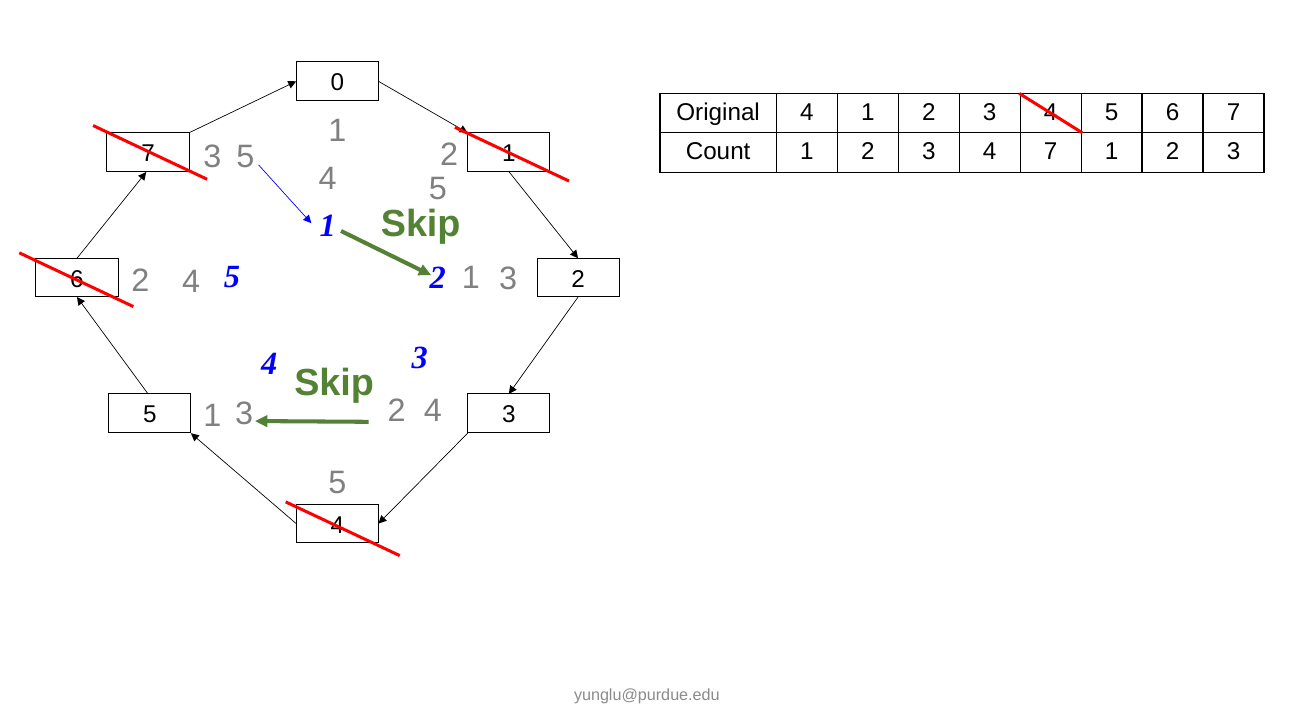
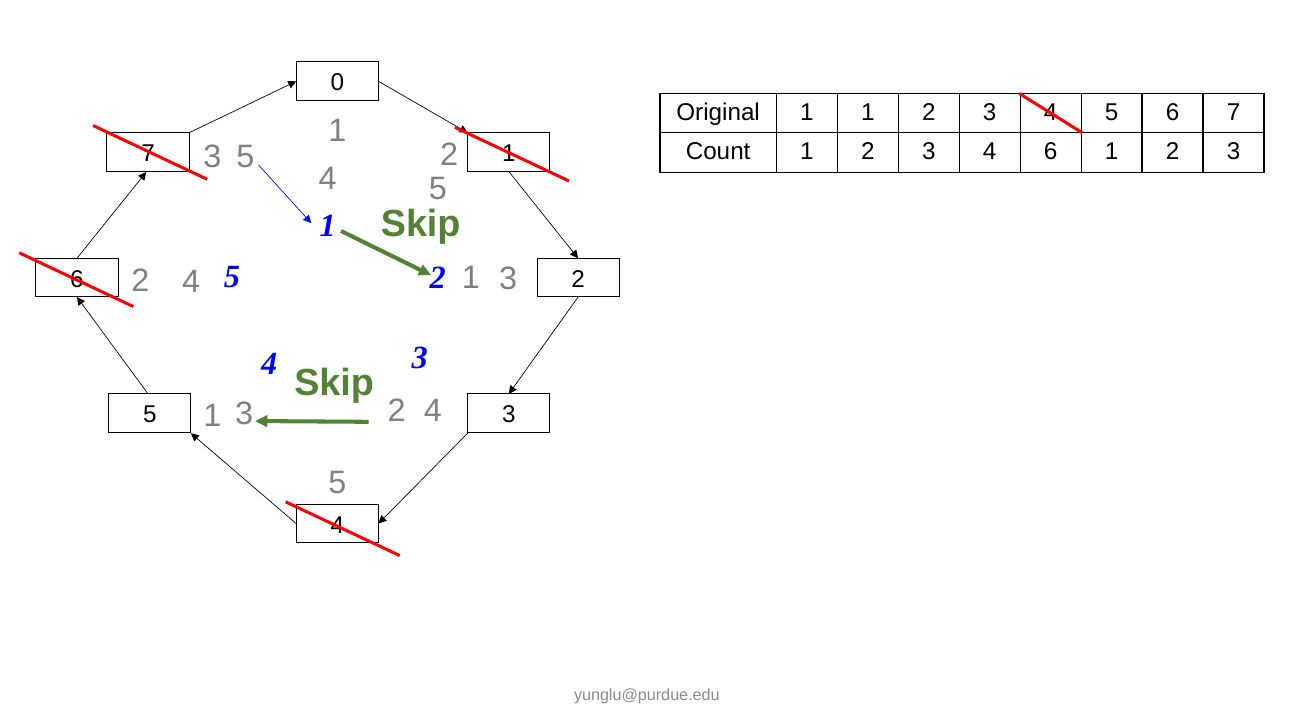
Original 4: 4 -> 1 (807, 112)
4 7: 7 -> 6 (1051, 152)
